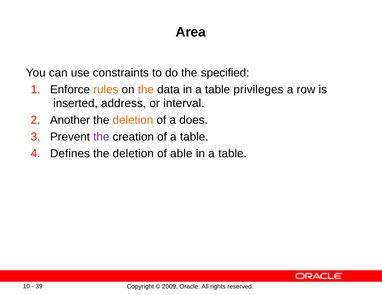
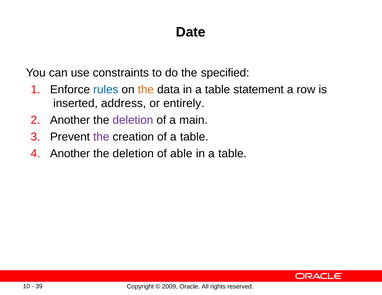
Area: Area -> Date (191, 32)
rules colour: orange -> blue (106, 89)
privileges: privileges -> statement (259, 89)
interval: interval -> entirely (184, 103)
deletion colour: orange -> purple (133, 120)
does: does -> main (194, 120)
Defines: Defines -> Another (70, 154)
